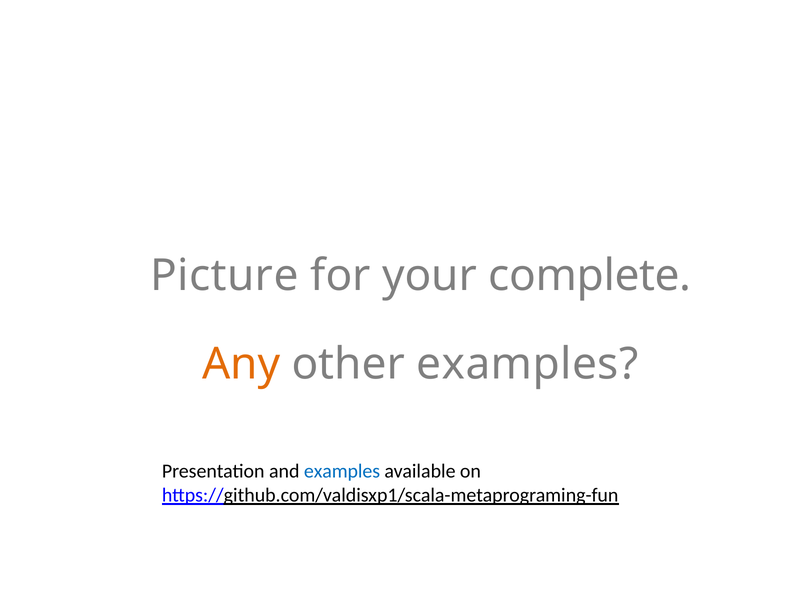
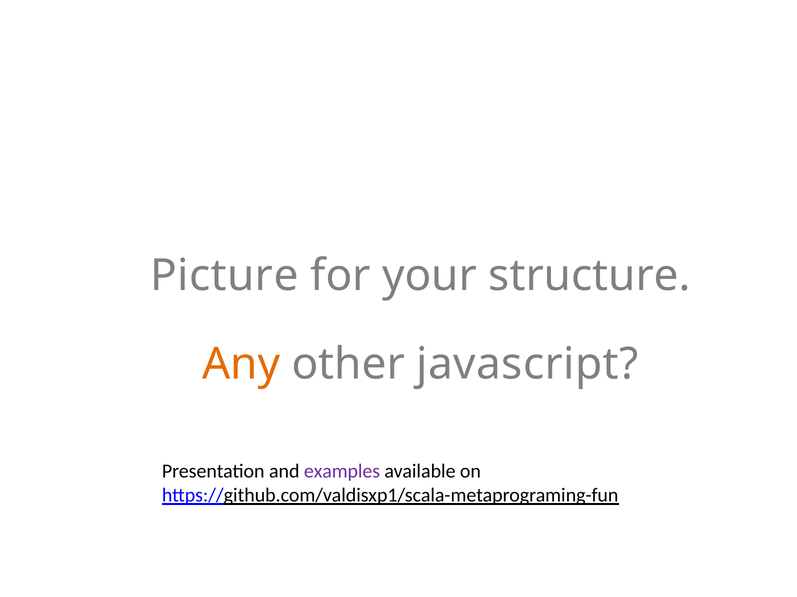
complete: complete -> structure (590, 276)
other examples: examples -> javascript (527, 365)
examples colour: blue -> purple (342, 472)
